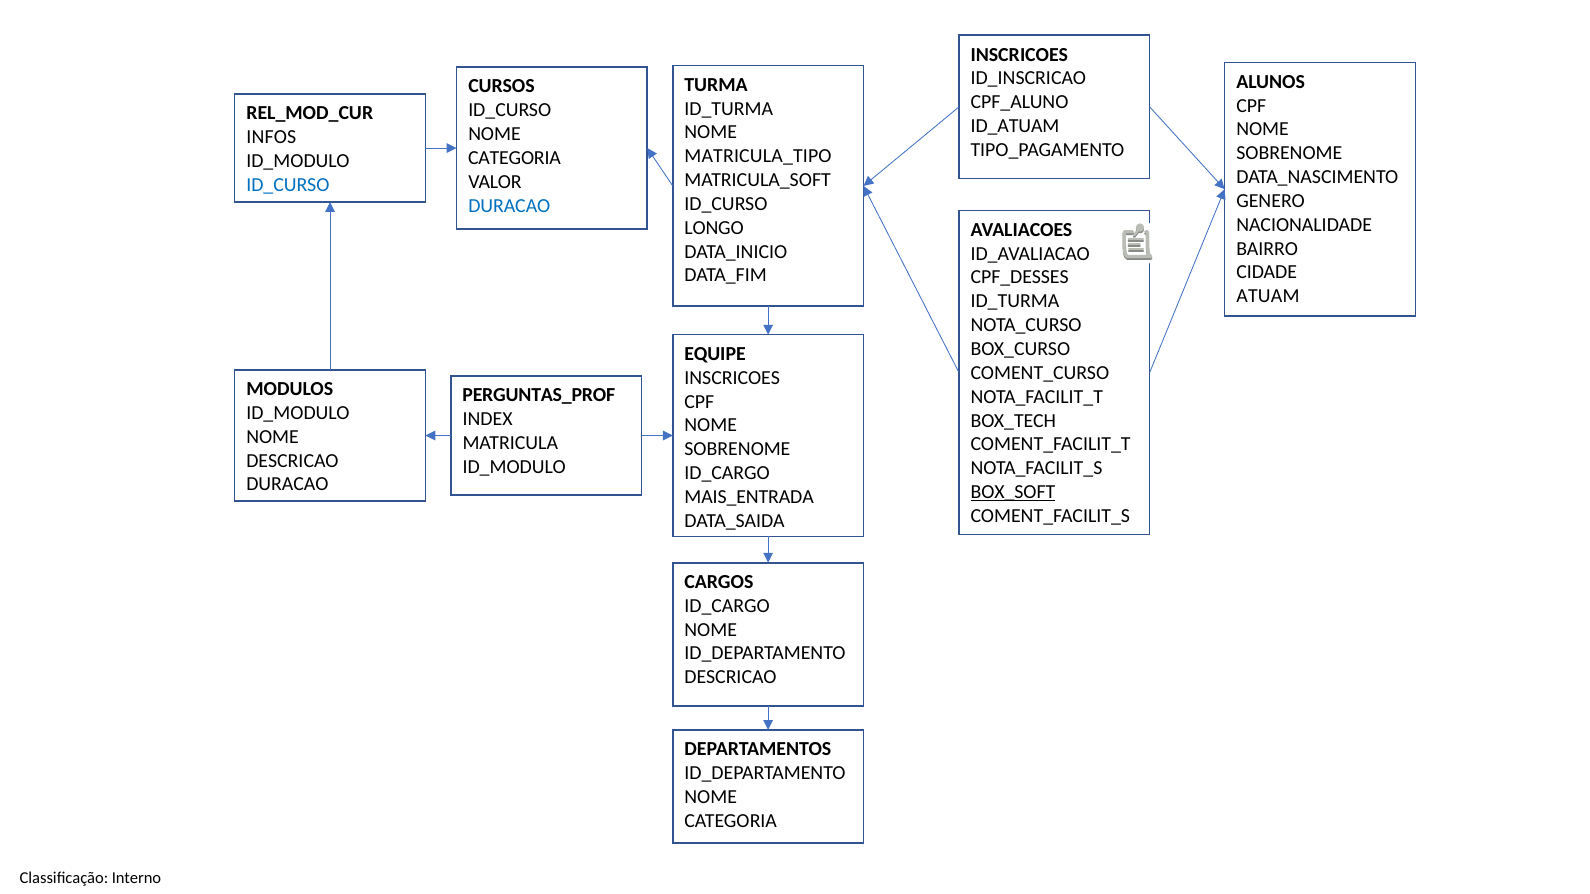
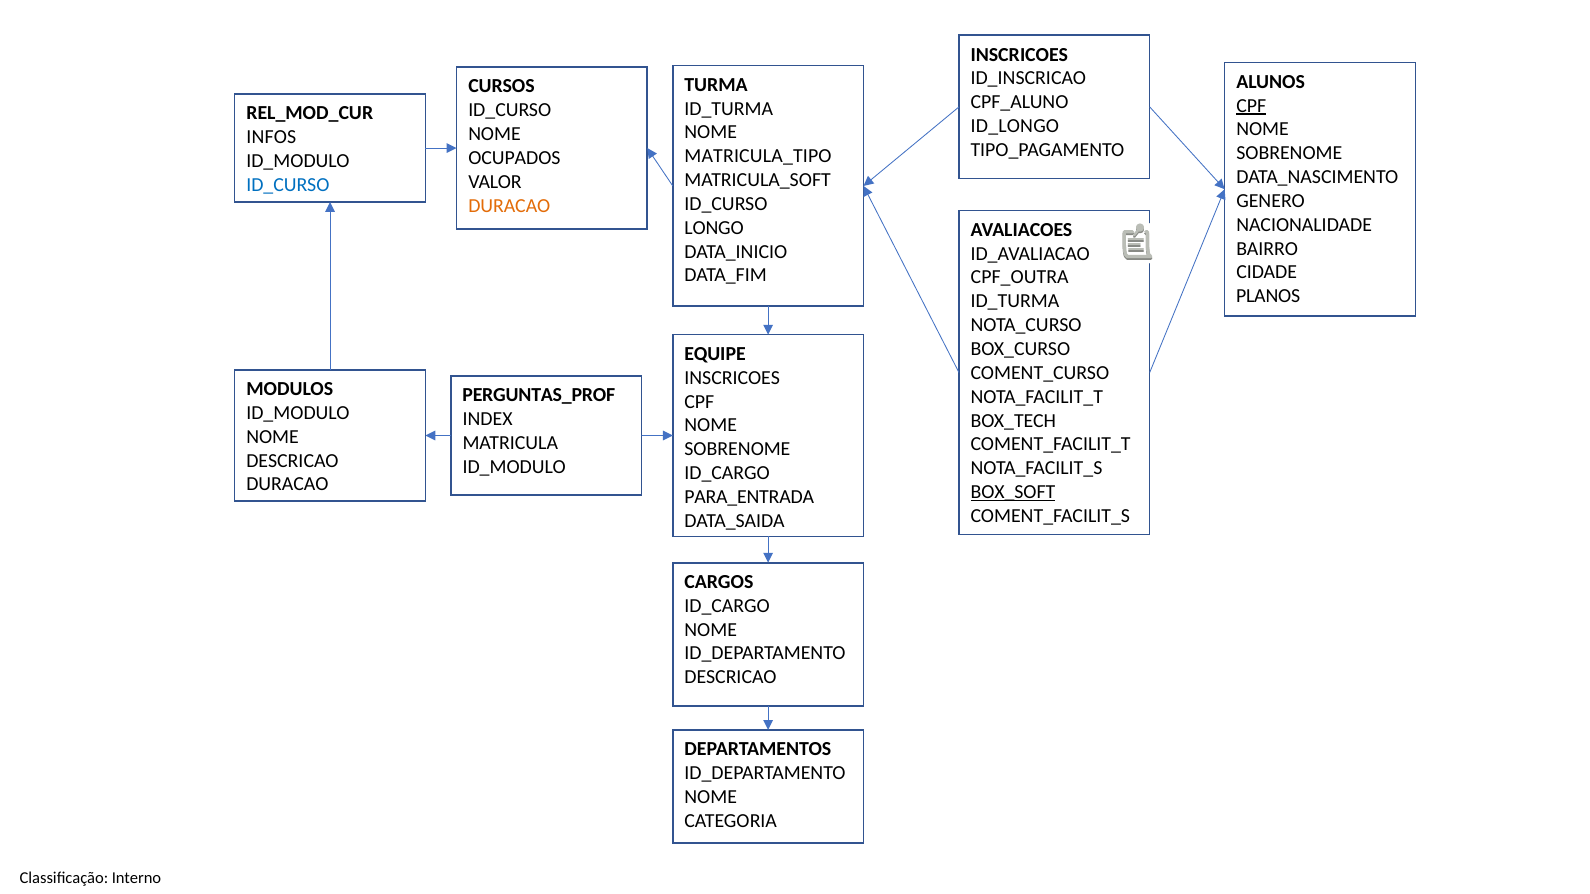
CPF underline: none -> present (1251, 106)
ID_ATUAM: ID_ATUAM -> ID_LONGO (1015, 126)
CATEGORIA: CATEGORIA -> OCUPADOS (514, 158)
DURACAO colour: blue -> orange (509, 206)
CPF_DESSES: CPF_DESSES -> CPF_OUTRA (1020, 278)
ATUAM: ATUAM -> PLANOS (1268, 296)
MAIS_ENTRADA: MAIS_ENTRADA -> PARA_ENTRADA (749, 497)
